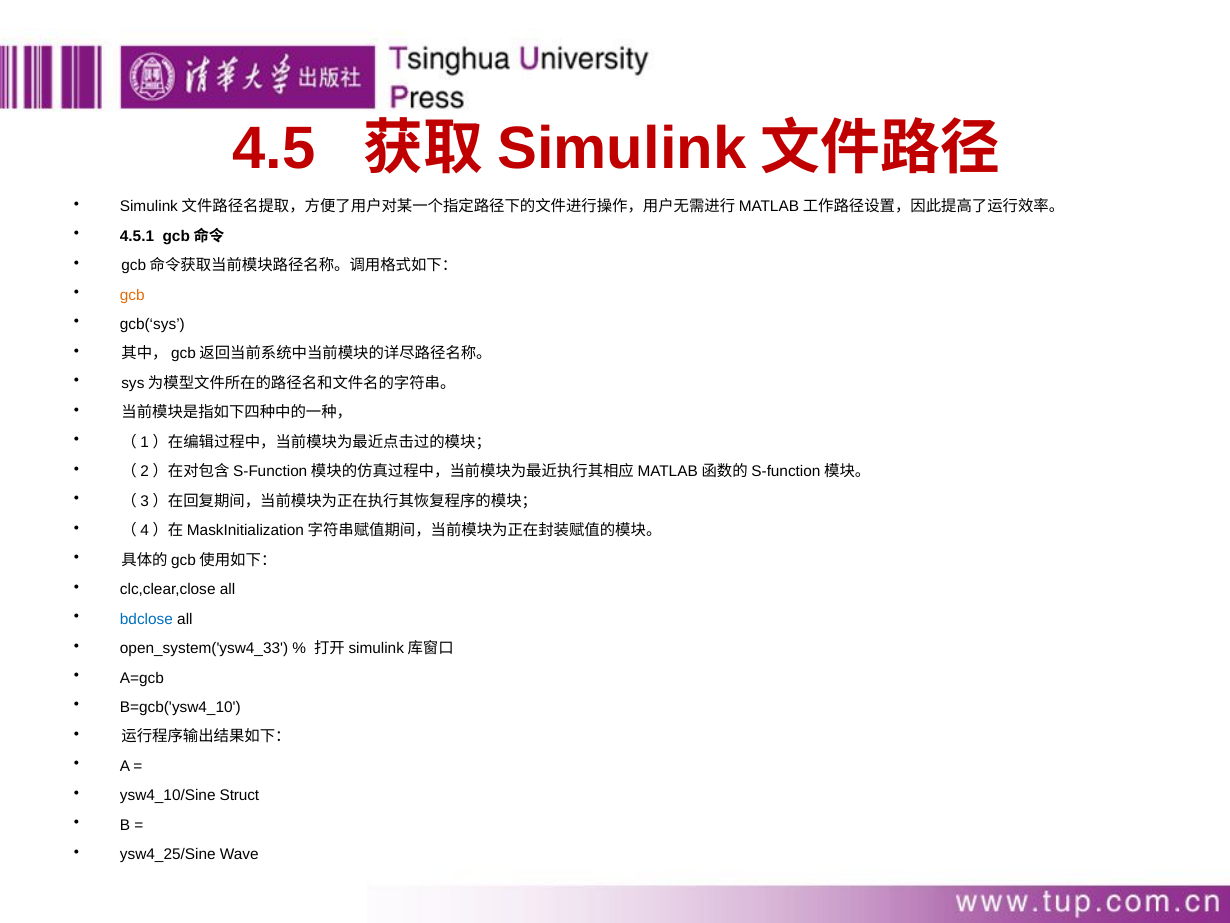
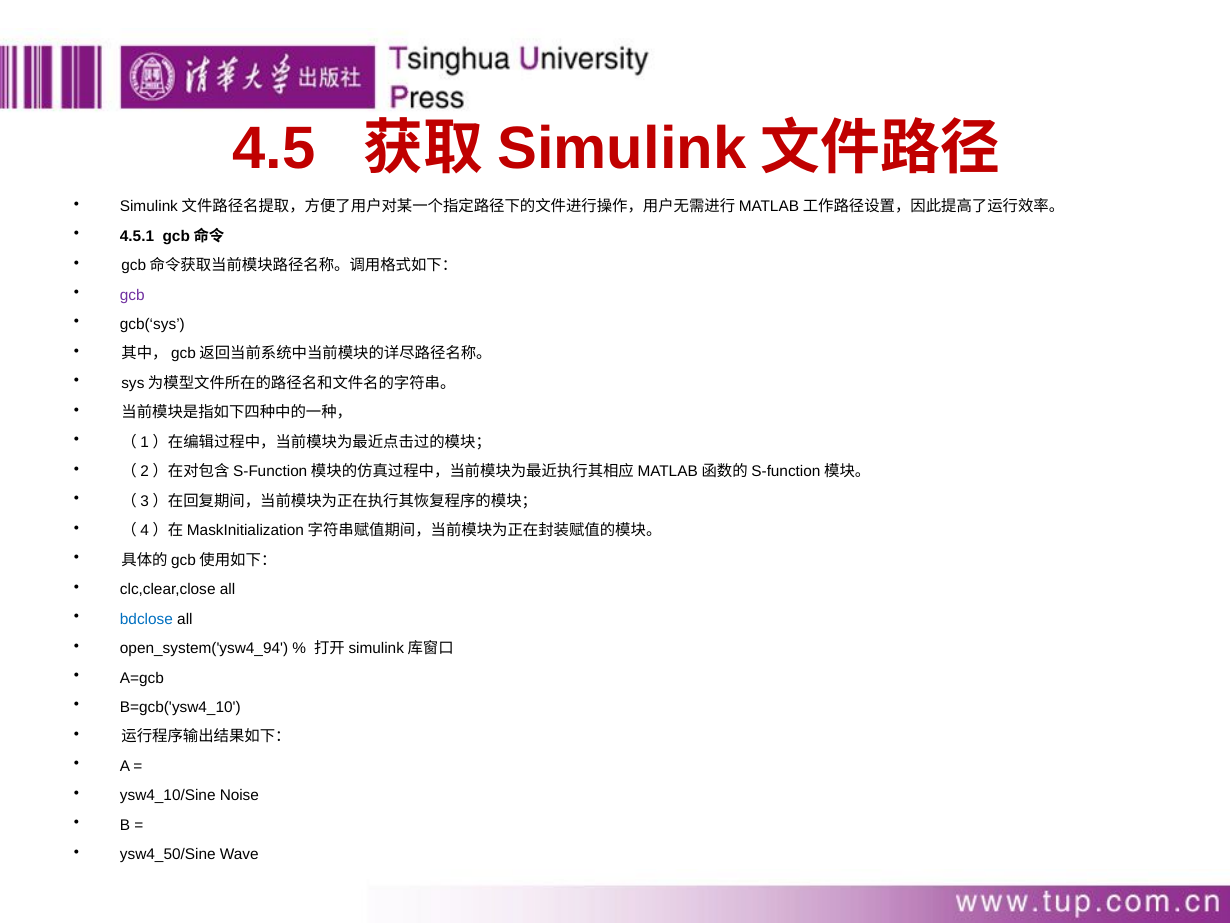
gcb colour: orange -> purple (132, 295)
open_system('ysw4_33: open_system('ysw4_33 -> open_system('ysw4_94 (204, 648)
Struct: Struct -> Noise (239, 795)
ysw4_25/Sine: ysw4_25/Sine -> ysw4_50/Sine (168, 854)
